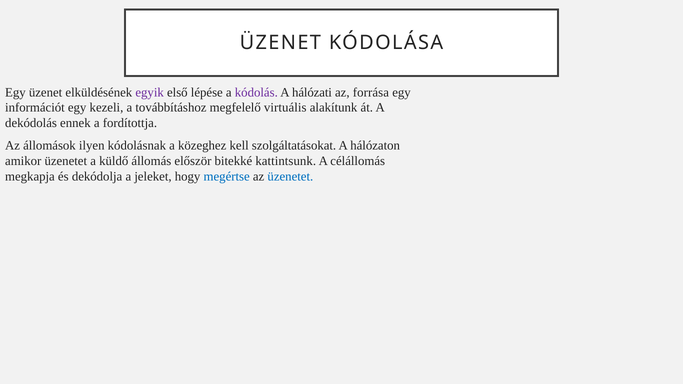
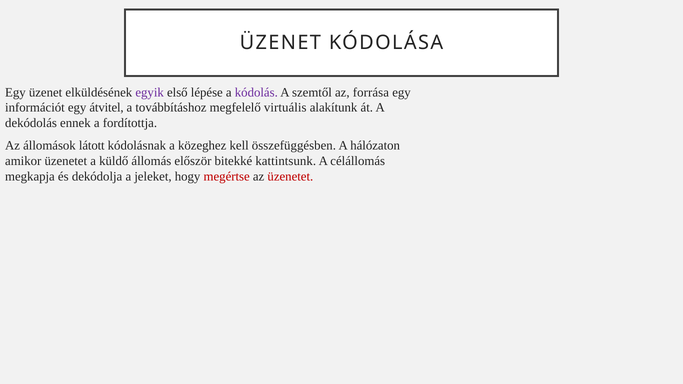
hálózati: hálózati -> szemtől (312, 92)
kezeli: kezeli -> átvitel (107, 108)
ilyen: ilyen -> látott (92, 146)
szolgáltatásokat: szolgáltatásokat -> összefüggésben (294, 146)
megértse colour: blue -> red (227, 176)
üzenetet colour: blue -> red (290, 176)
